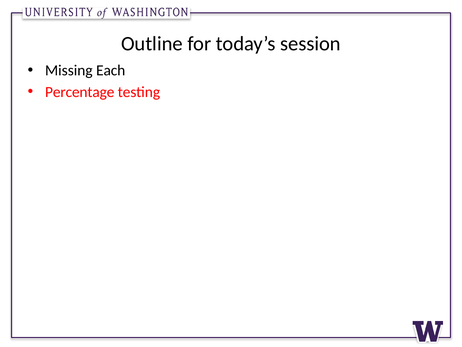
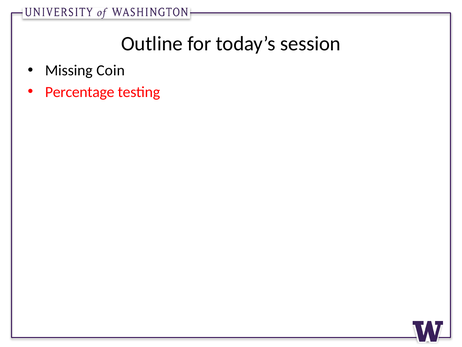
Each: Each -> Coin (111, 70)
